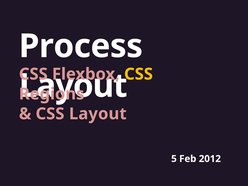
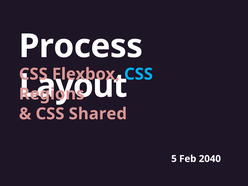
CSS colour: yellow -> light blue (139, 74)
CSS Layout: Layout -> Shared (98, 114)
2012: 2012 -> 2040 (210, 159)
